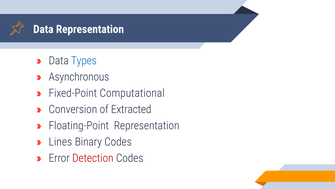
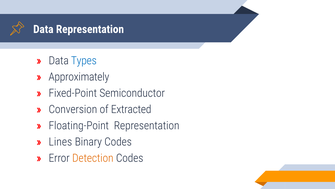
Asynchronous: Asynchronous -> Approximately (79, 77)
Computational: Computational -> Semiconductor (132, 93)
Detection colour: red -> orange (93, 158)
